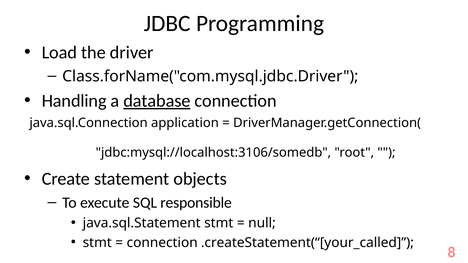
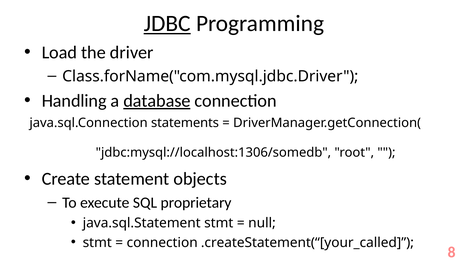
JDBC underline: none -> present (167, 24)
application: application -> statements (185, 123)
jdbc:mysql://localhost:3106/somedb: jdbc:mysql://localhost:3106/somedb -> jdbc:mysql://localhost:1306/somedb (213, 153)
responsible: responsible -> proprietary (196, 203)
